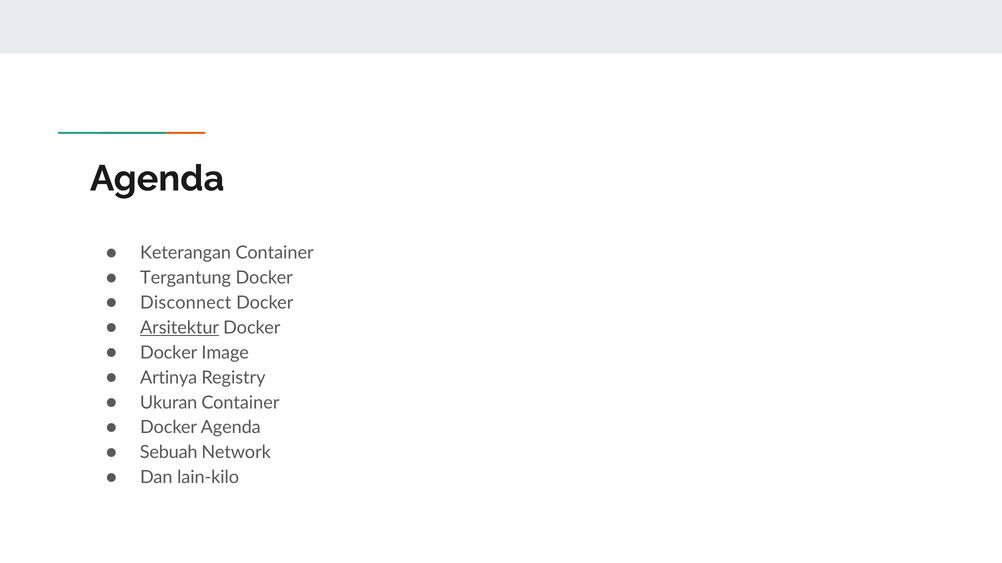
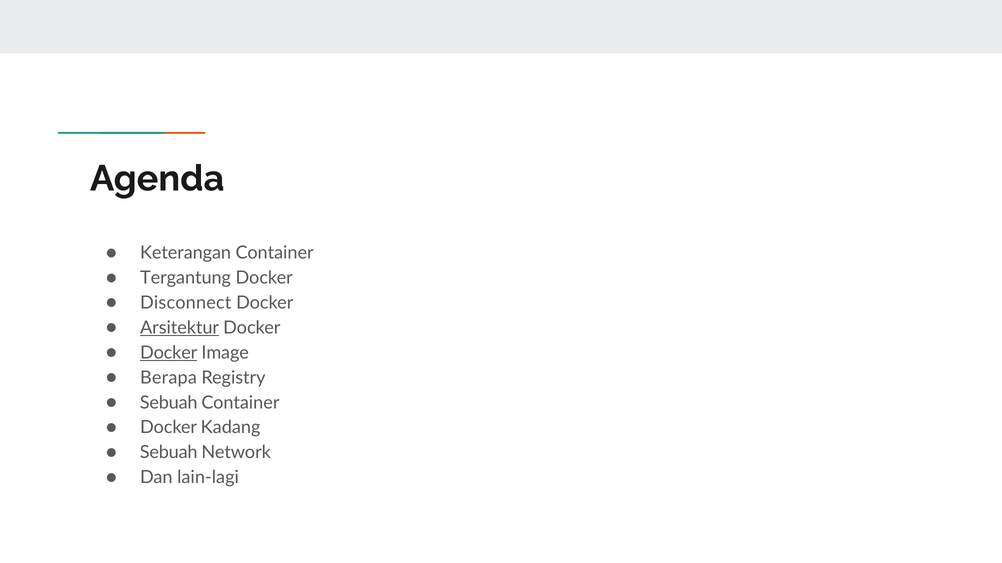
Docker underline: none -> present (169, 353)
Artinya: Artinya -> Berapa (168, 378)
Ukuran: Ukuran -> Sebuah (169, 403)
Docker Agenda: Agenda -> Kadang (231, 428)
lain-kilo: lain-kilo -> lain-lagi (208, 478)
